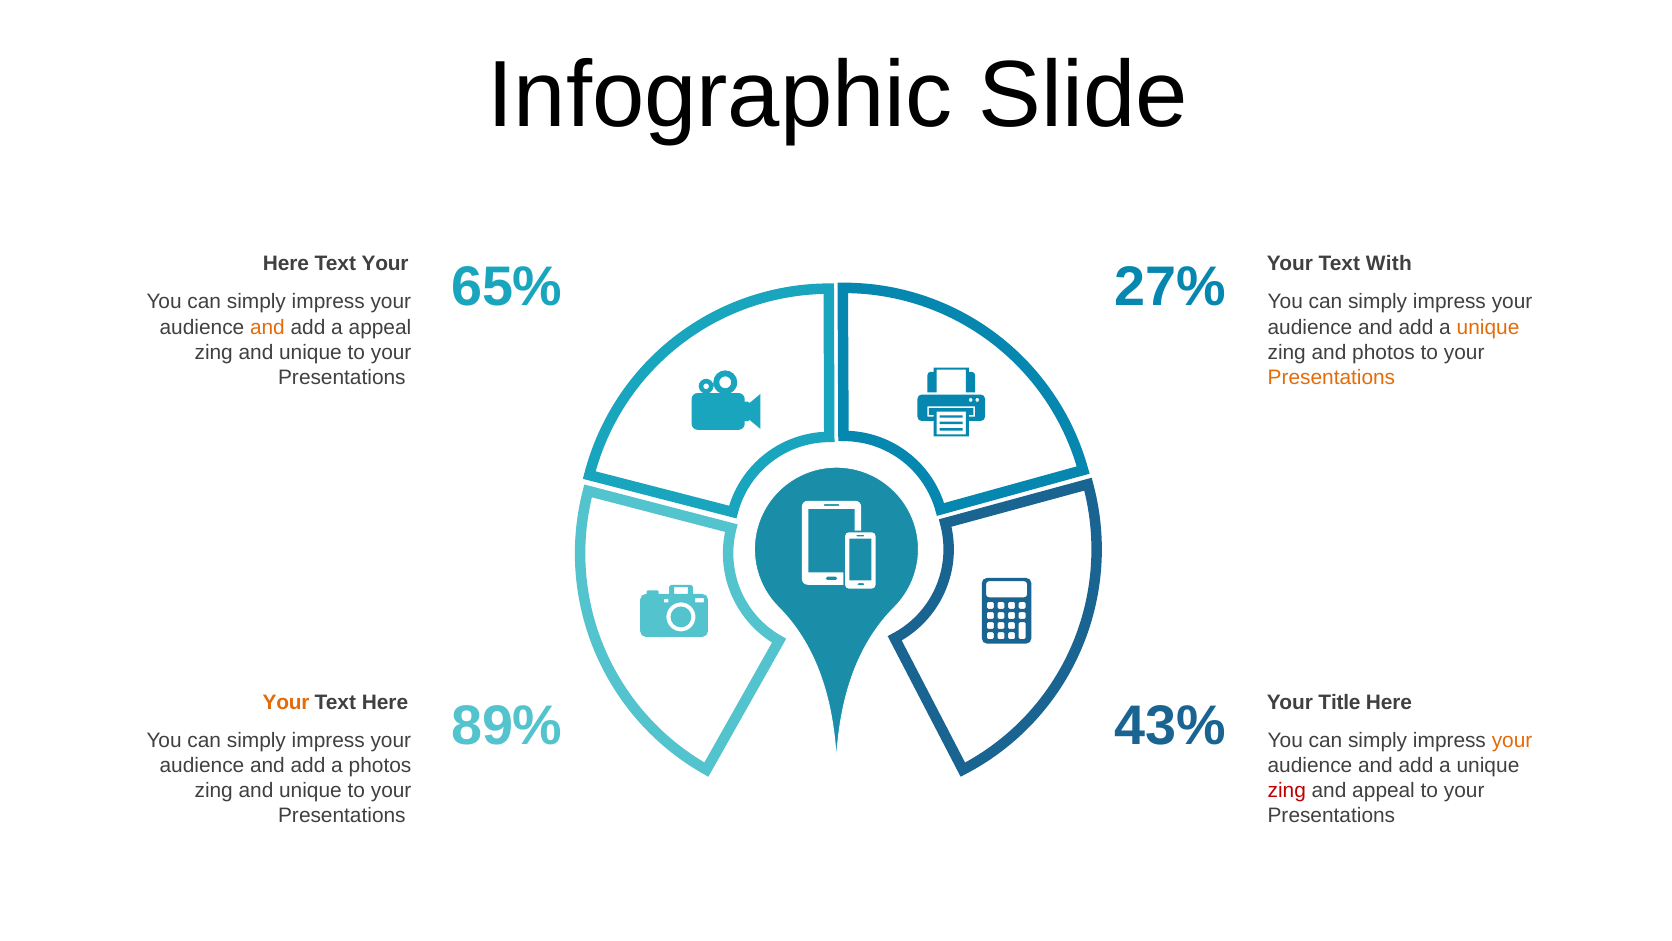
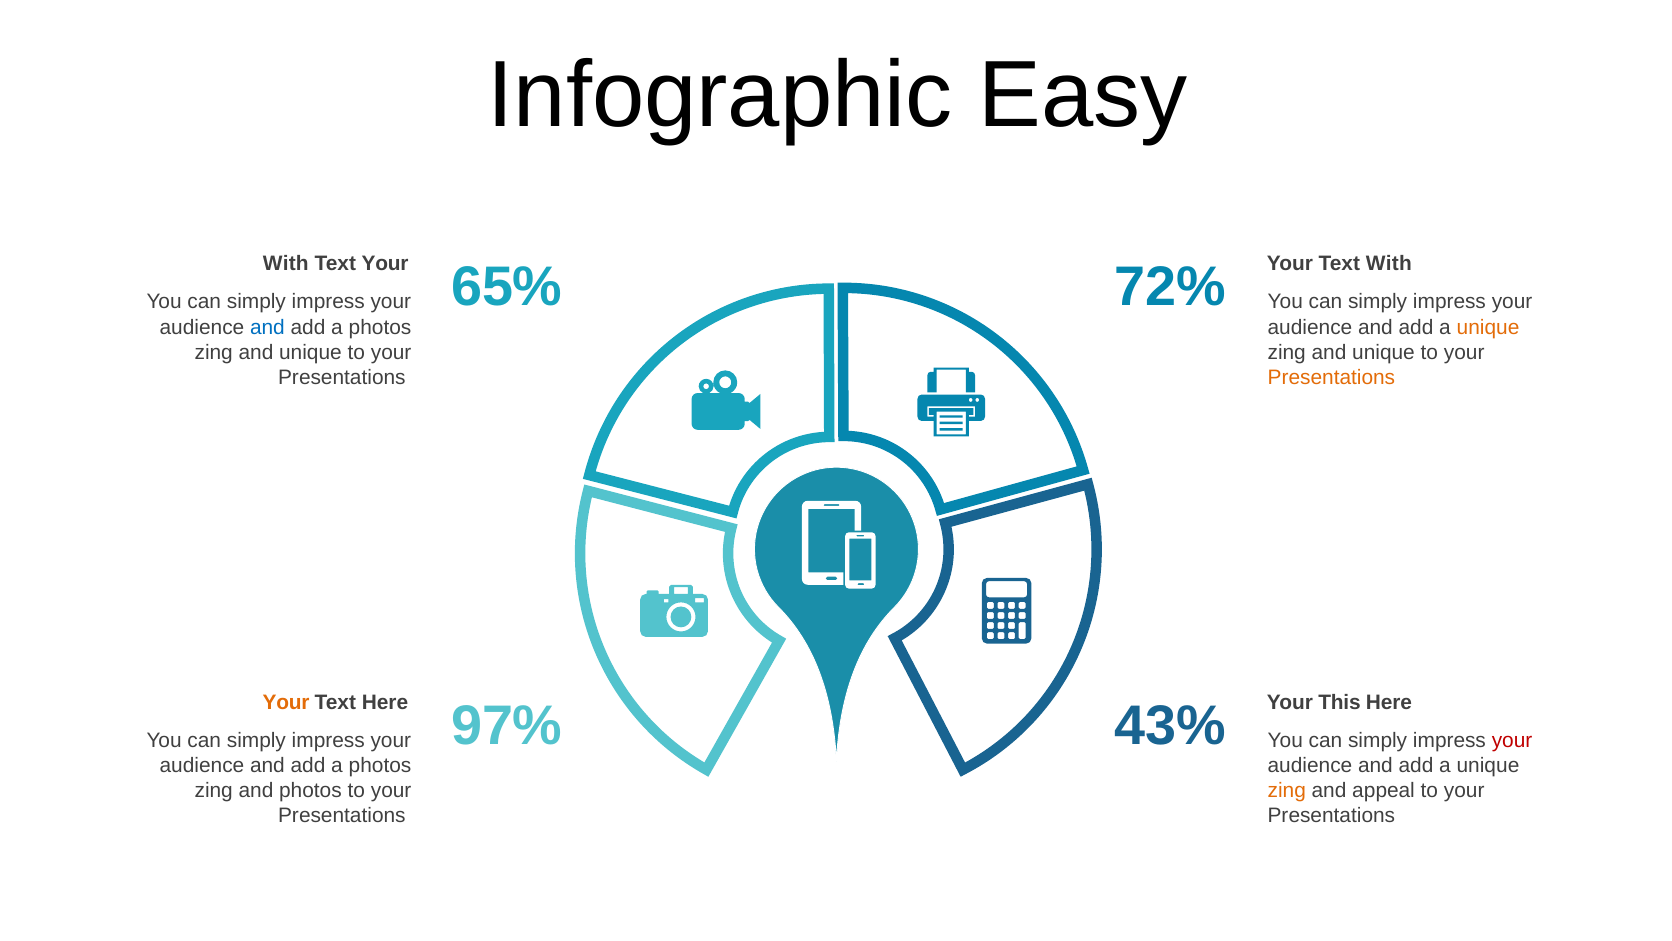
Slide: Slide -> Easy (1083, 96)
Here: Here -> With (286, 264)
27%: 27% -> 72% (1171, 287)
and colour: orange -> blue (267, 327)
appeal: appeal -> photos (380, 327)
photos: photos -> unique (1384, 352)
Title: Title -> This (1340, 702)
89%: 89% -> 97% (507, 726)
your colour: orange -> red (1512, 740)
unique: unique -> photos (310, 790)
zing colour: red -> orange (1287, 790)
